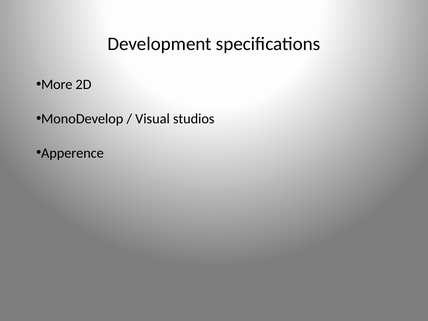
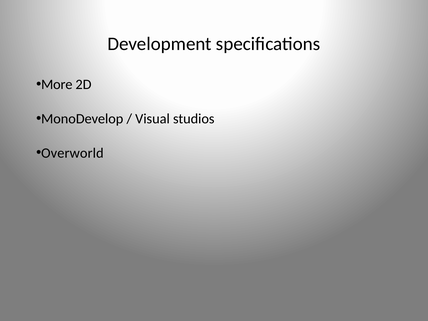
Apperence: Apperence -> Overworld (72, 153)
